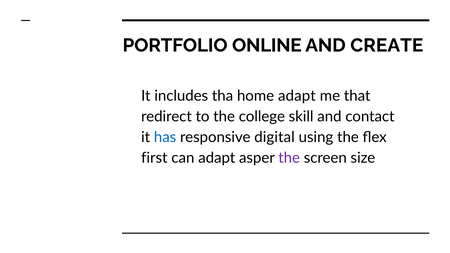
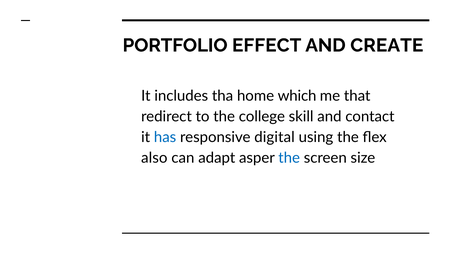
ONLINE: ONLINE -> EFFECT (267, 45)
home adapt: adapt -> which (297, 96)
first: first -> also (154, 158)
the colour: purple -> blue (289, 158)
